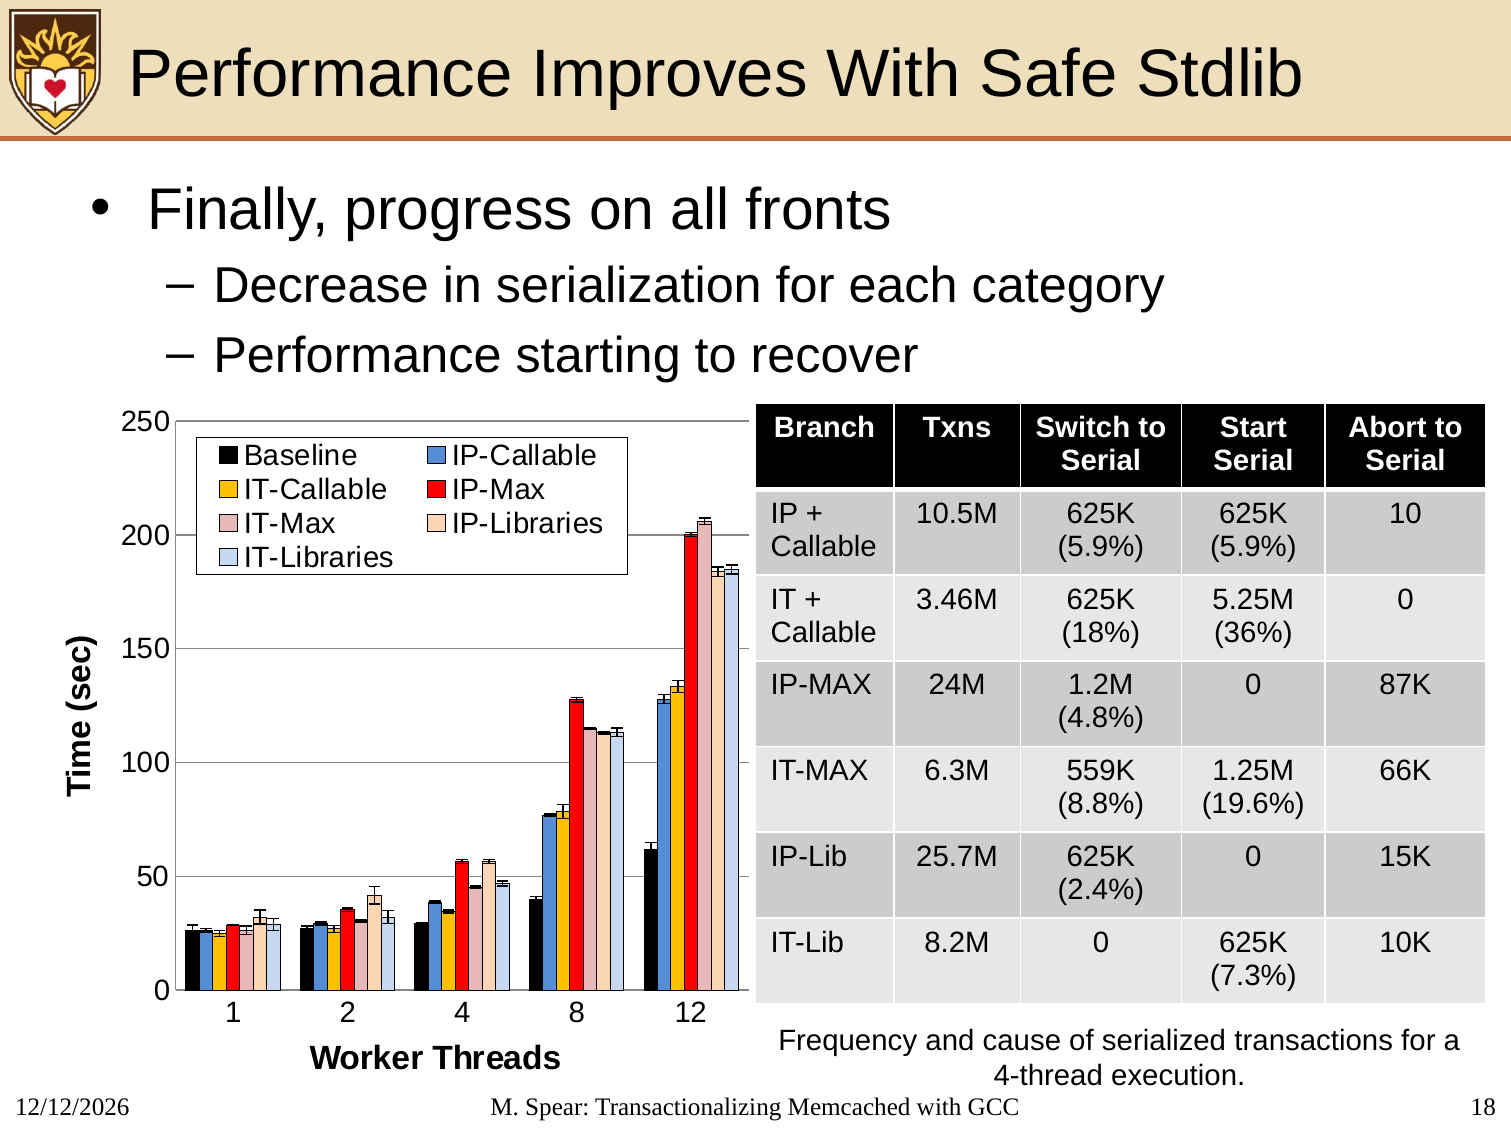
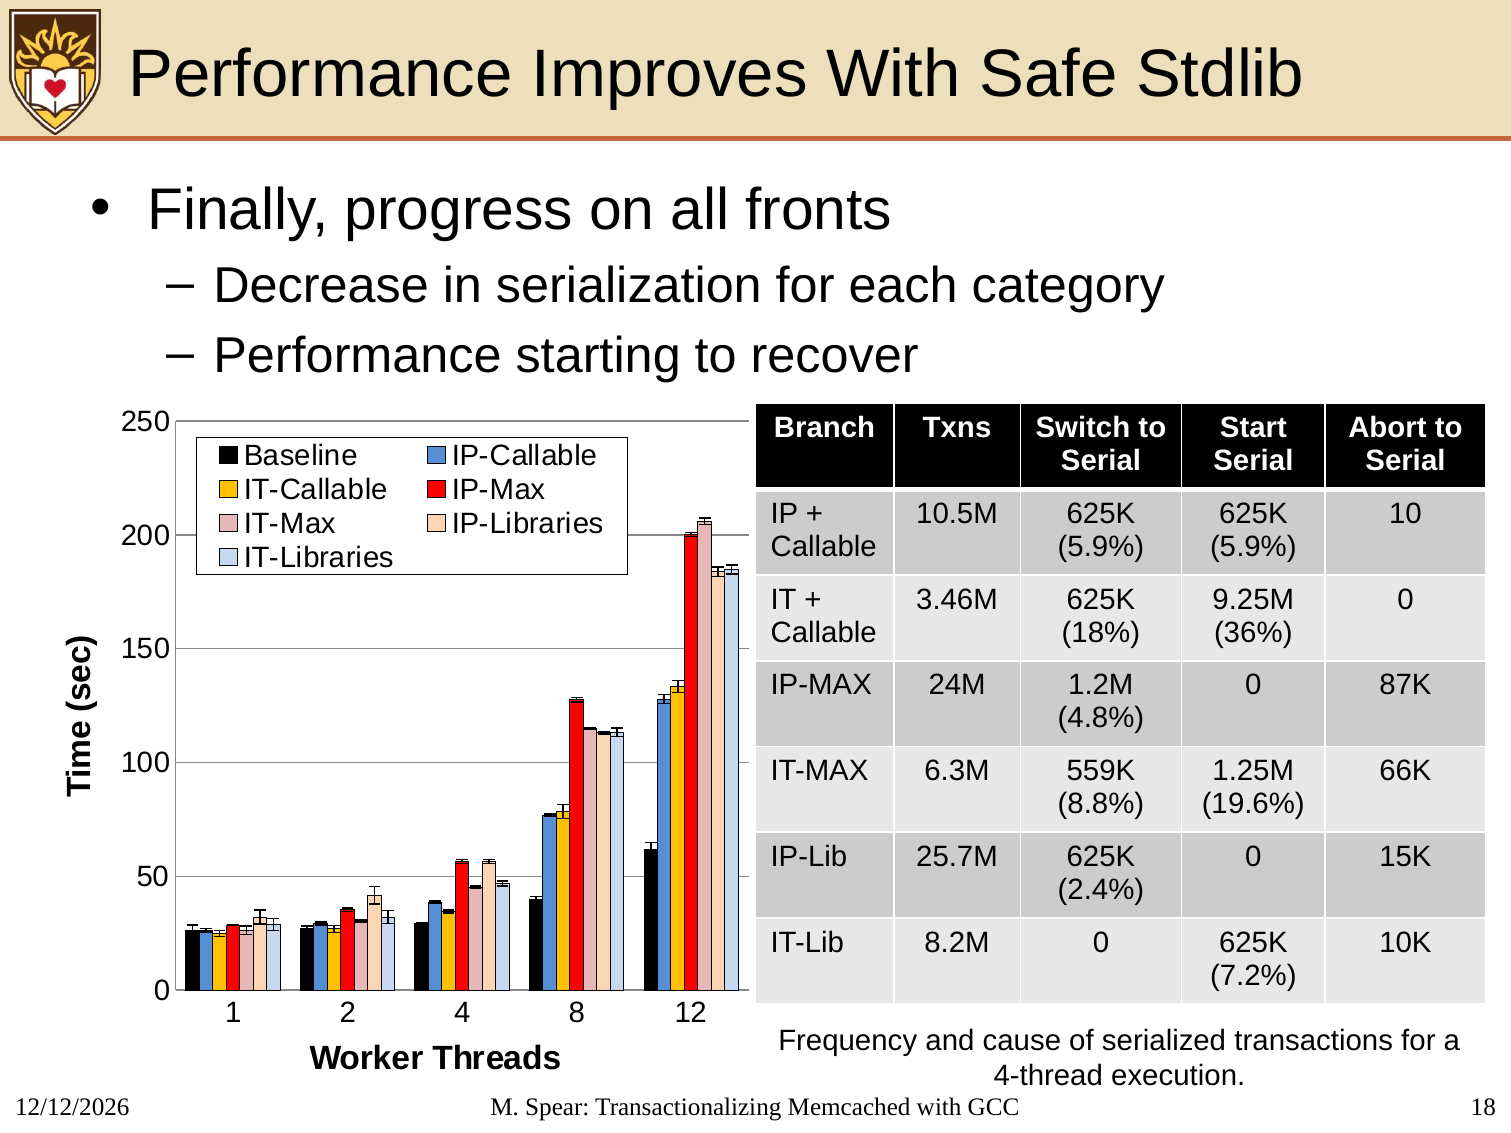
5.25M: 5.25M -> 9.25M (1253, 600)
7.3%: 7.3% -> 7.2% (1253, 976)
